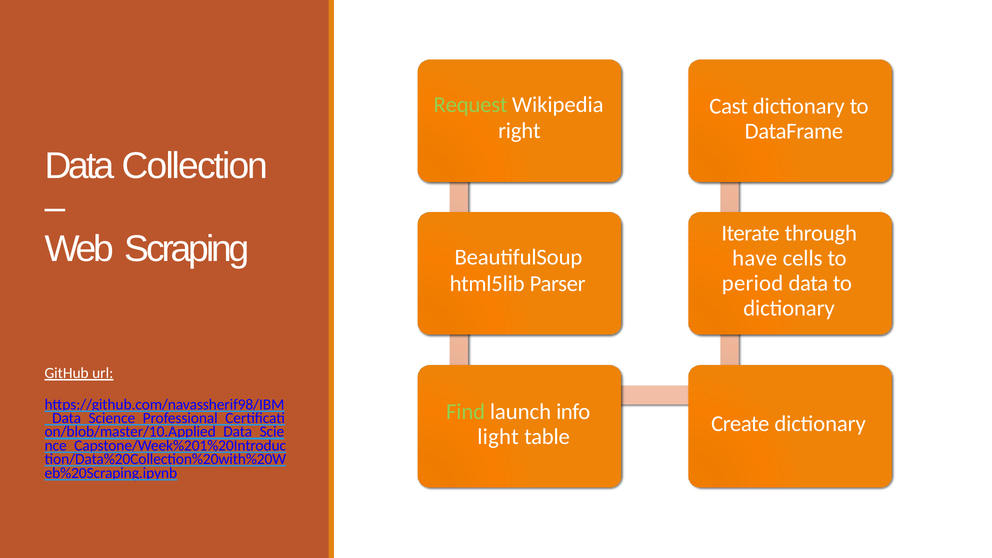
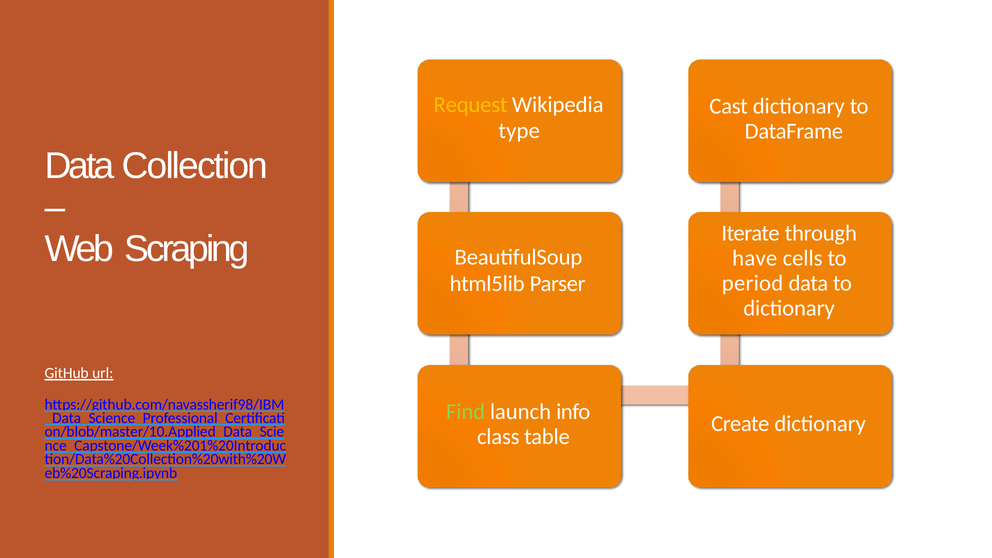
Request colour: light green -> yellow (471, 105)
right: right -> type (519, 131)
light: light -> class (498, 437)
